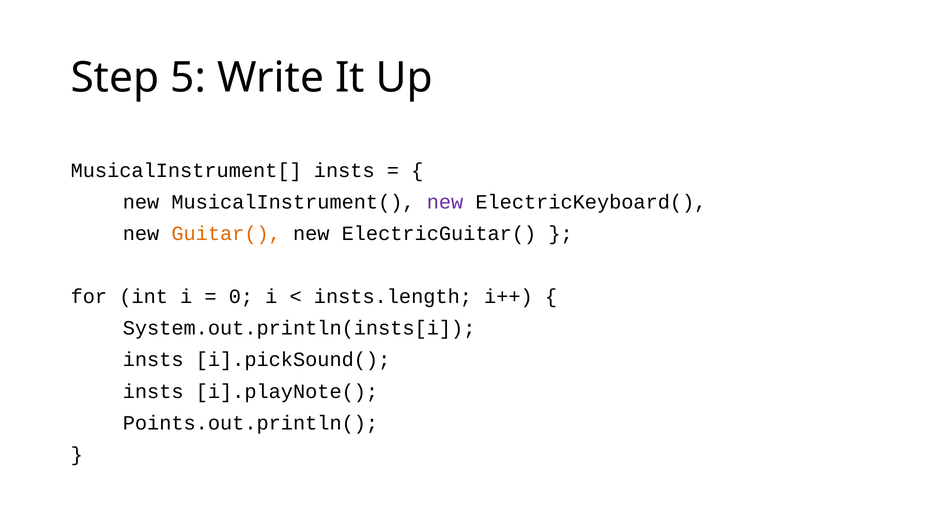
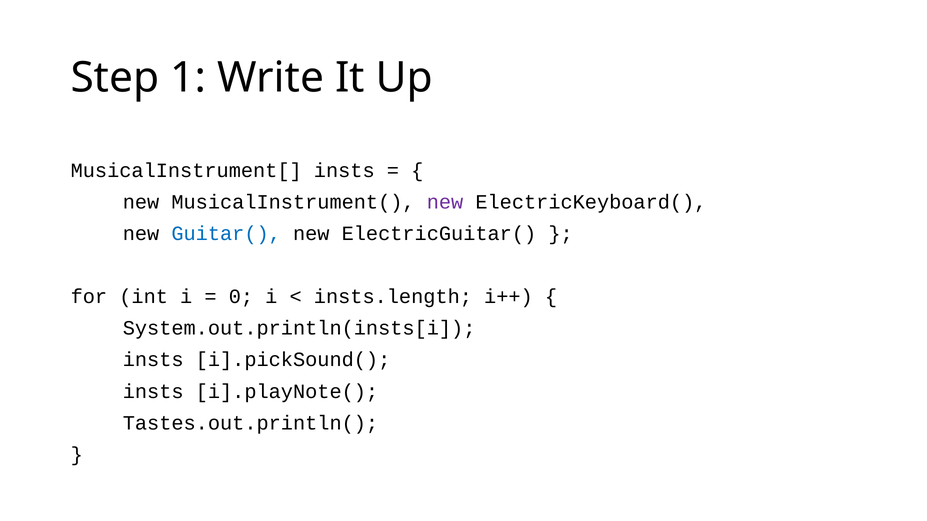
5: 5 -> 1 (188, 78)
Guitar( colour: orange -> blue (226, 234)
Points.out.println(: Points.out.println( -> Tastes.out.println( (250, 423)
